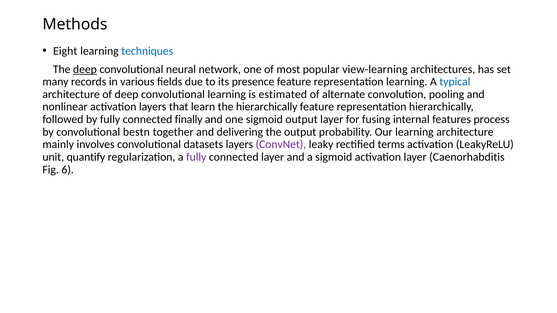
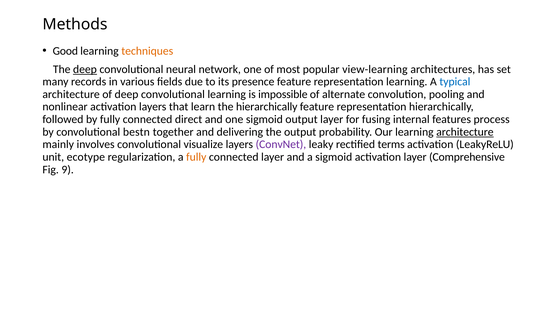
Eight: Eight -> Good (65, 51)
techniques colour: blue -> orange (147, 51)
estimated: estimated -> impossible (283, 94)
finally: finally -> direct (189, 119)
architecture underline: none -> present (465, 132)
datasets: datasets -> visualize (203, 145)
quantify: quantify -> ecotype (86, 157)
fully colour: purple -> orange (196, 157)
Caenorhabditis: Caenorhabditis -> Comprehensive (467, 157)
6: 6 -> 9 (68, 170)
